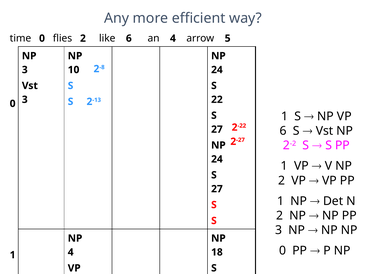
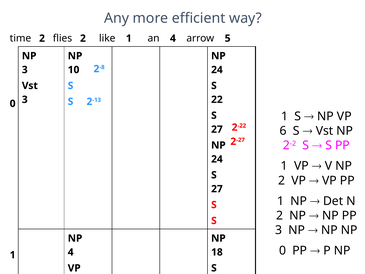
time 0: 0 -> 2 (42, 38)
like 6: 6 -> 1 (129, 38)
